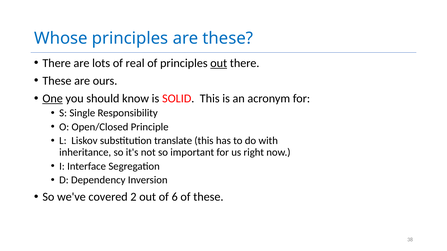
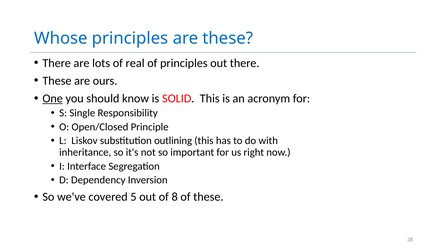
out underline: present -> none (219, 63)
translate: translate -> outlining (173, 141)
2: 2 -> 5 (133, 197)
6: 6 -> 8 (175, 197)
